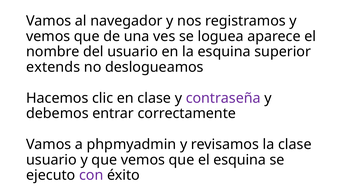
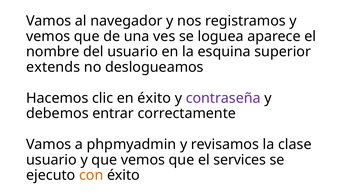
en clase: clase -> éxito (154, 98)
el esquina: esquina -> services (240, 160)
con colour: purple -> orange (91, 175)
